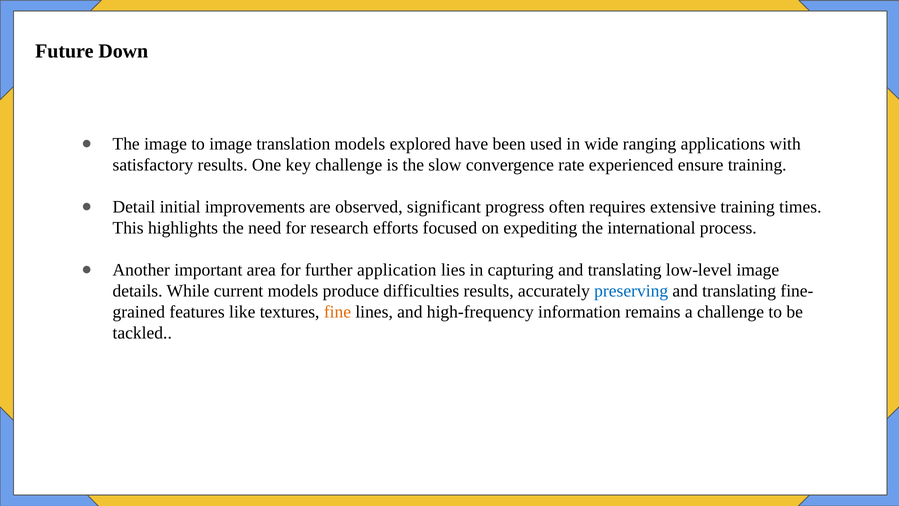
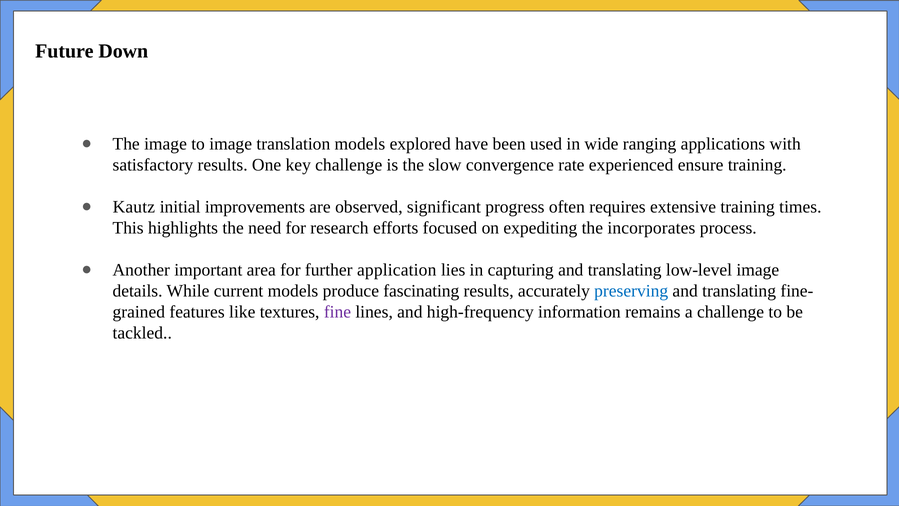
Detail: Detail -> Kautz (134, 207)
international: international -> incorporates (651, 228)
difficulties: difficulties -> fascinating (421, 291)
fine colour: orange -> purple (338, 312)
